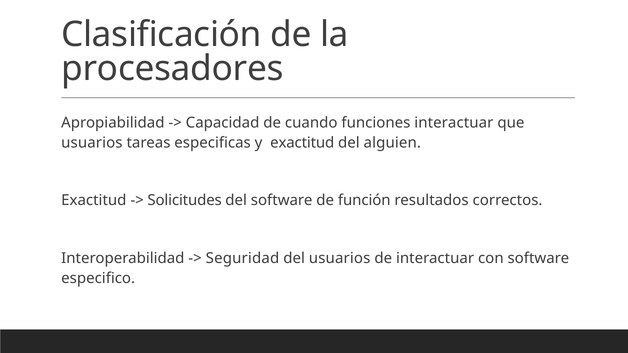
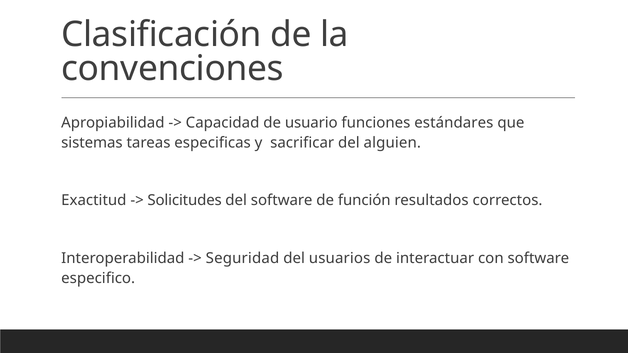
procesadores: procesadores -> convenciones (173, 69)
cuando: cuando -> usuario (311, 123)
funciones interactuar: interactuar -> estándares (454, 123)
usuarios: usuarios -> sistemas (92, 143)
y exactitud: exactitud -> sacrificar (302, 143)
